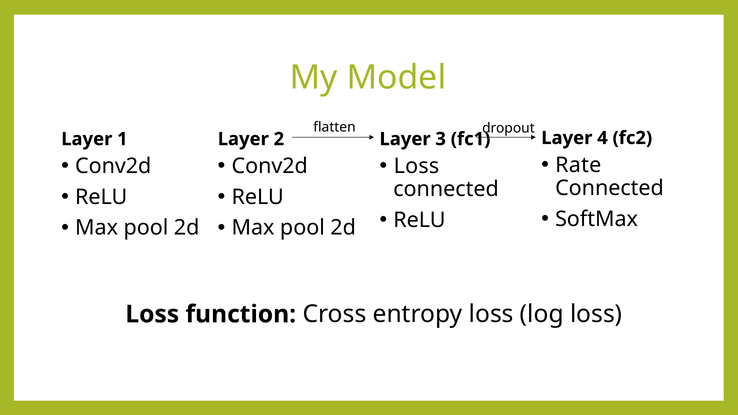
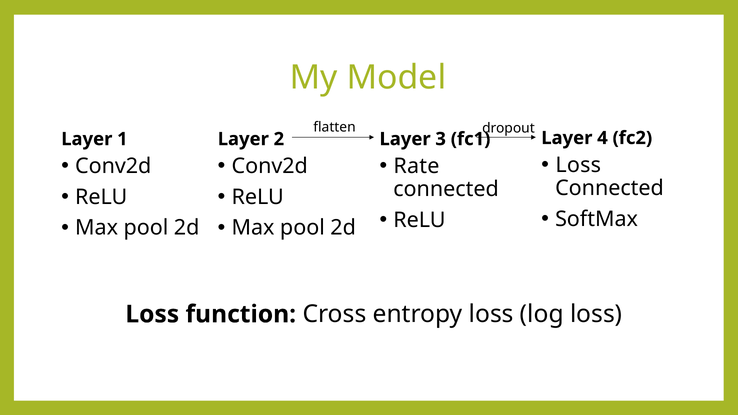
Rate: Rate -> Loss (578, 165)
Loss: Loss -> Rate (416, 166)
